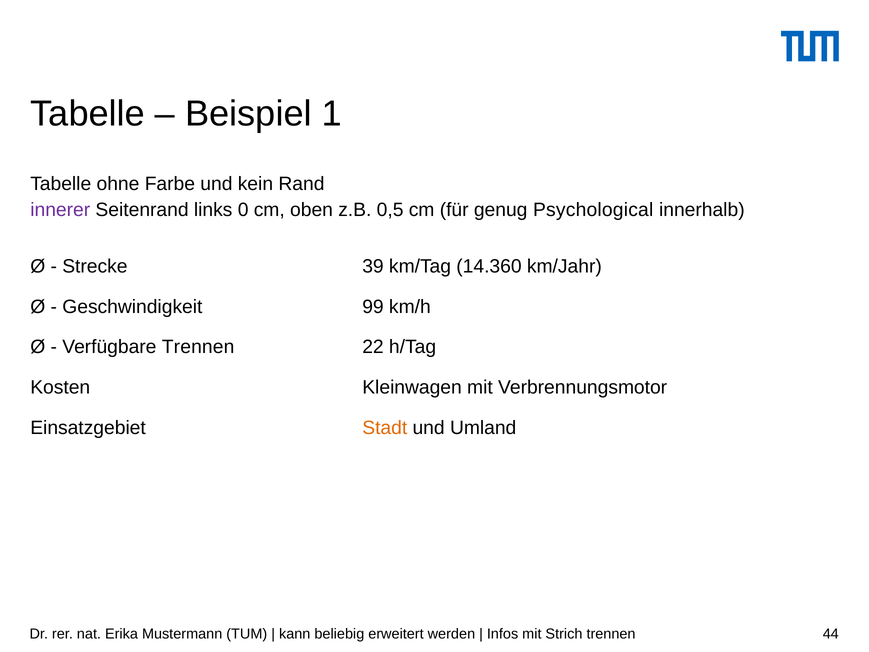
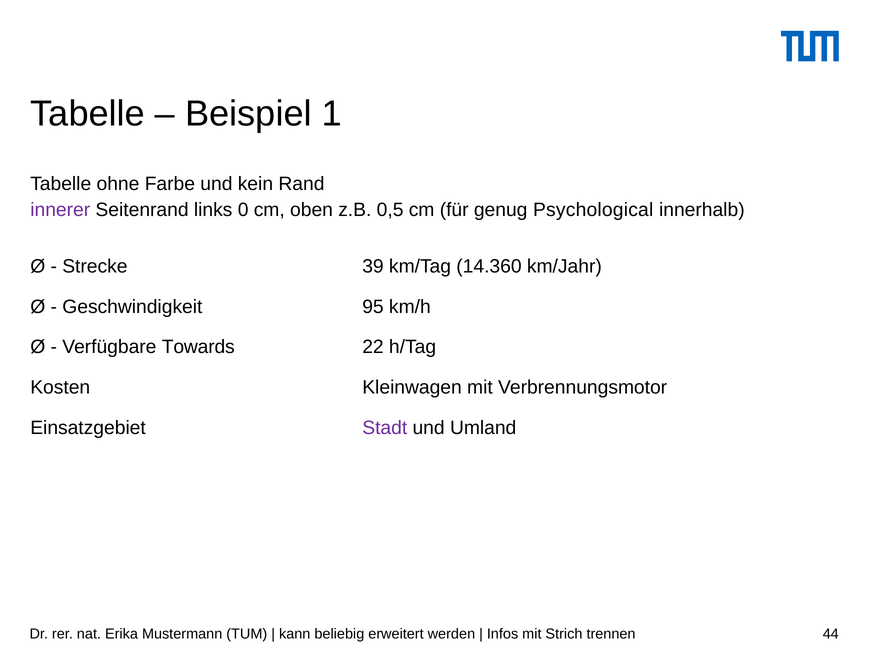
99: 99 -> 95 (373, 307)
Verfügbare Trennen: Trennen -> Towards (198, 347)
Stadt colour: orange -> purple (385, 428)
